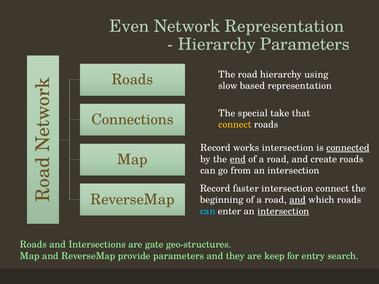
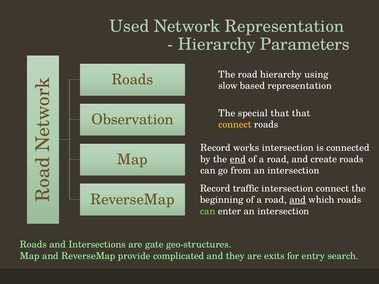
Even: Even -> Used (129, 26)
special take: take -> that (280, 113)
Connections: Connections -> Observation (133, 120)
connected underline: present -> none (348, 148)
faster: faster -> traffic (246, 189)
can colour: light blue -> light green (208, 211)
intersection underline: present -> none (283, 211)
provide parameters: parameters -> complicated (179, 256)
keep: keep -> exits (274, 256)
